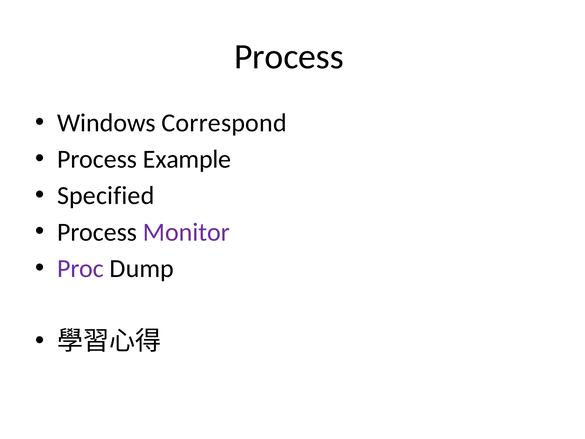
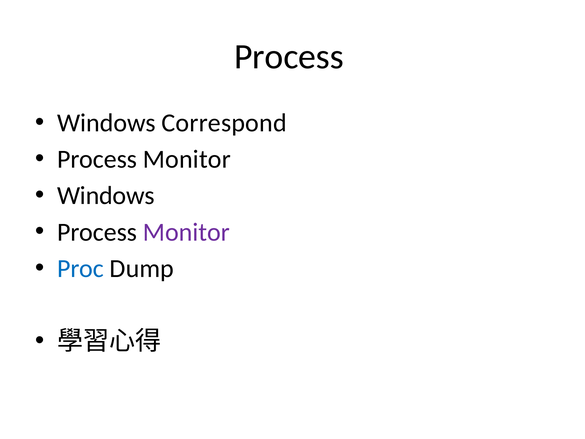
Example: Example -> Monitor (187, 159)
Specified: Specified -> Windows (106, 196)
Proc colour: purple -> blue (80, 268)
